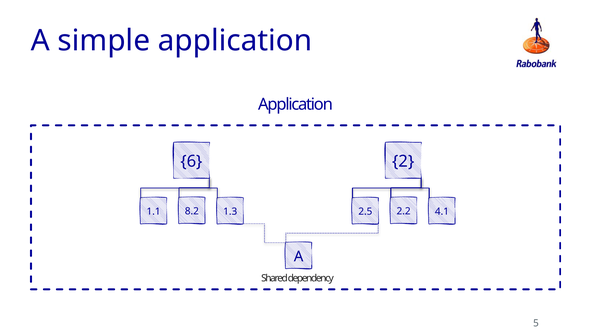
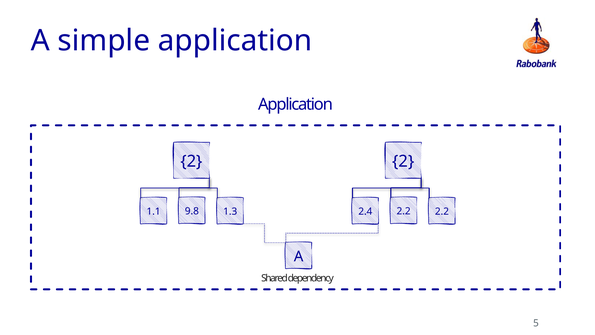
6: 6 -> 2 (192, 161)
8.2: 8.2 -> 9.8 (192, 211)
2.5: 2.5 -> 2.4 (365, 211)
2.2 4.1: 4.1 -> 2.2 (442, 211)
